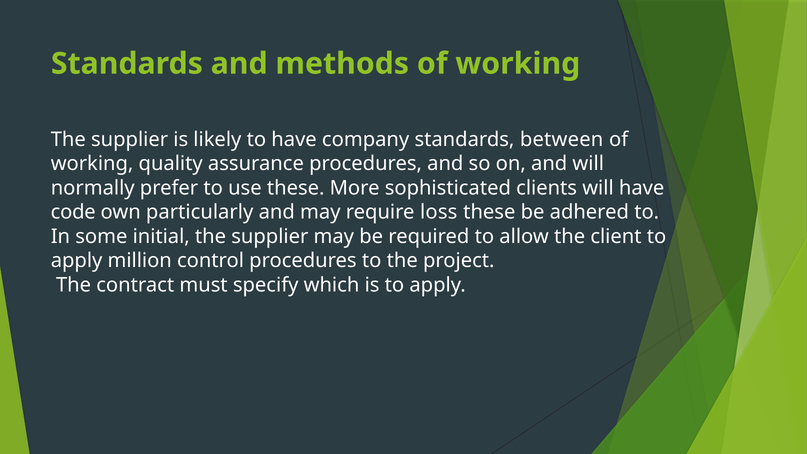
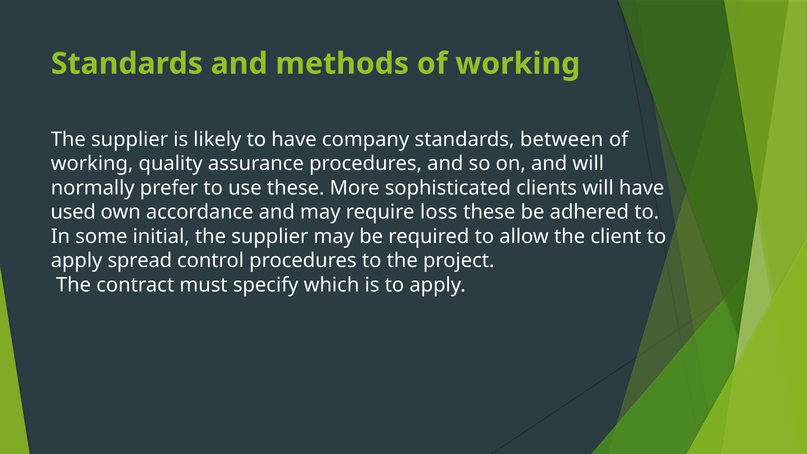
code: code -> used (73, 212)
particularly: particularly -> accordance (200, 212)
million: million -> spread (140, 261)
